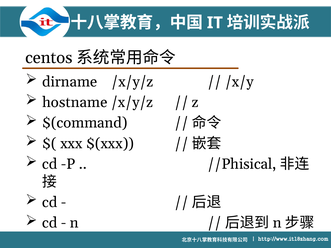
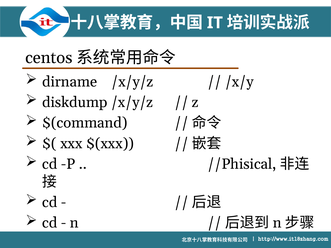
hostname: hostname -> diskdump (75, 102)
